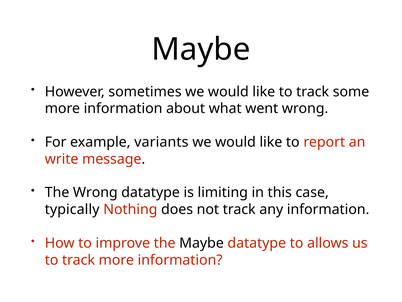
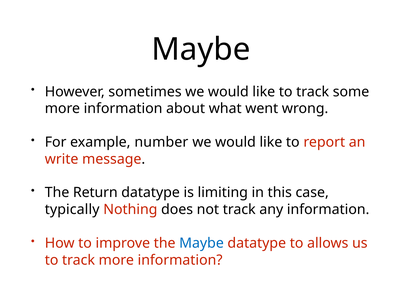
variants: variants -> number (161, 142)
The Wrong: Wrong -> Return (95, 192)
Maybe colour: black -> blue (202, 243)
